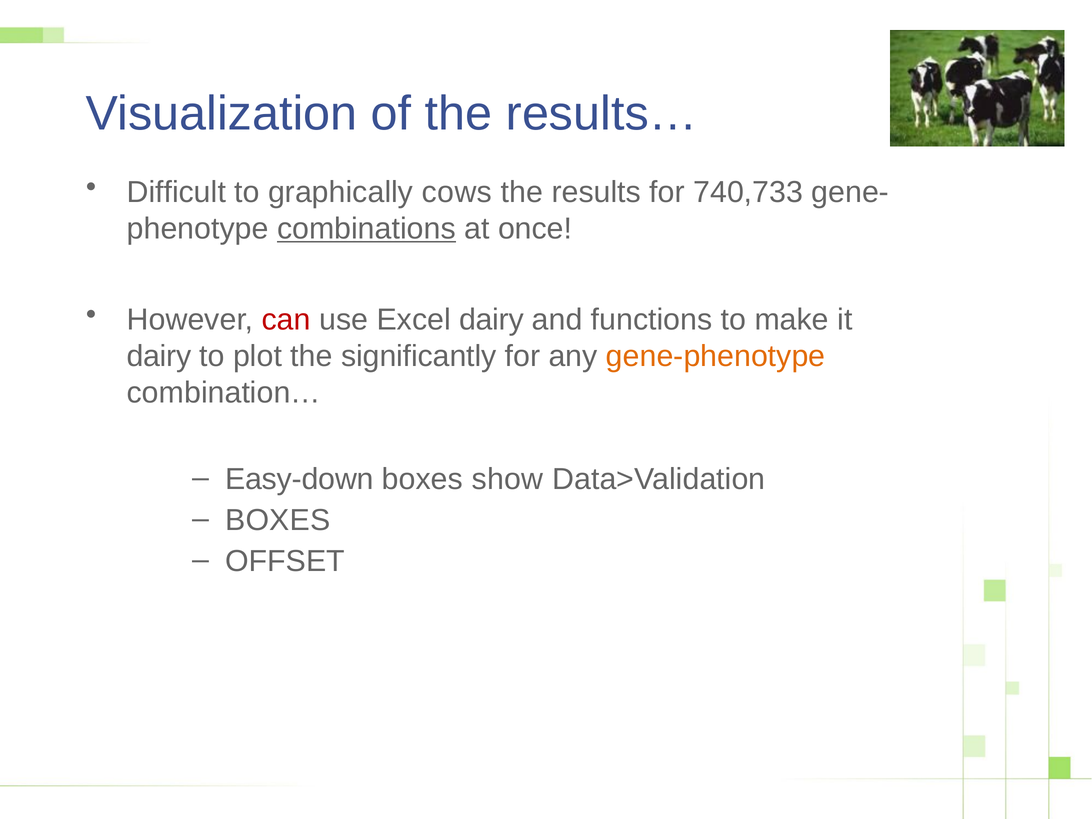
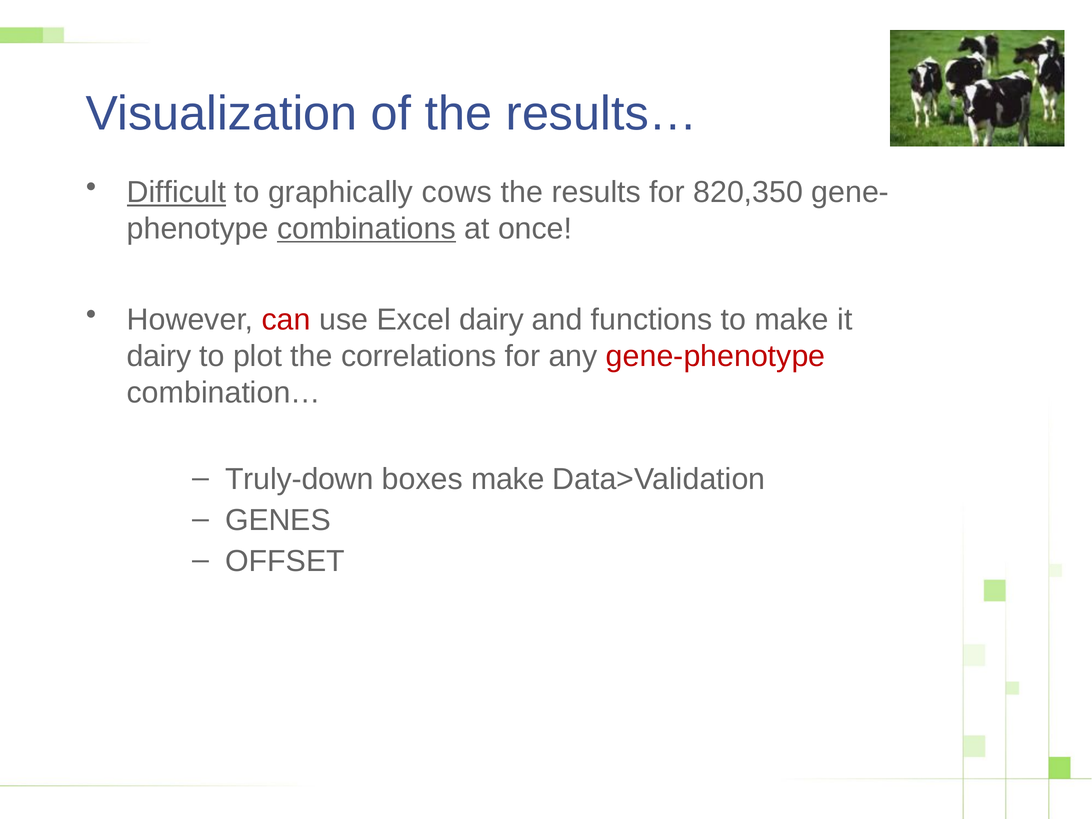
Difficult underline: none -> present (176, 192)
740,733: 740,733 -> 820,350 (748, 192)
significantly: significantly -> correlations (419, 356)
gene-phenotype colour: orange -> red (716, 356)
Easy-down: Easy-down -> Truly-down (299, 479)
boxes show: show -> make (508, 479)
BOXES: BOXES -> GENES (278, 520)
